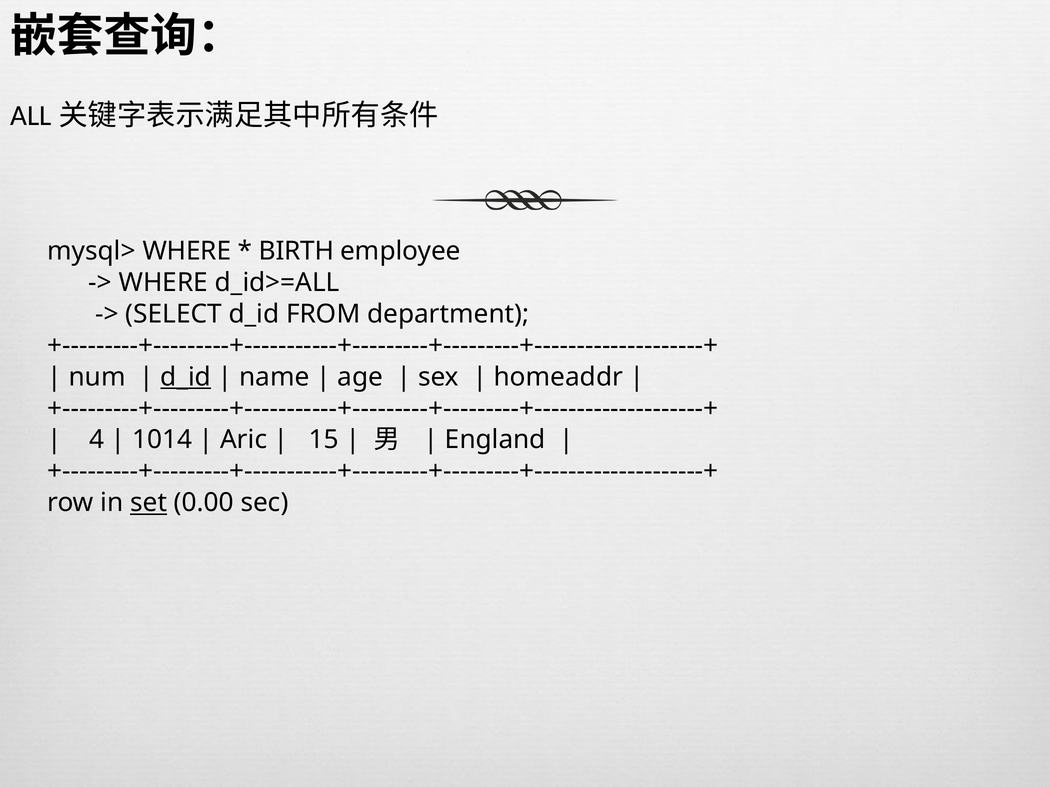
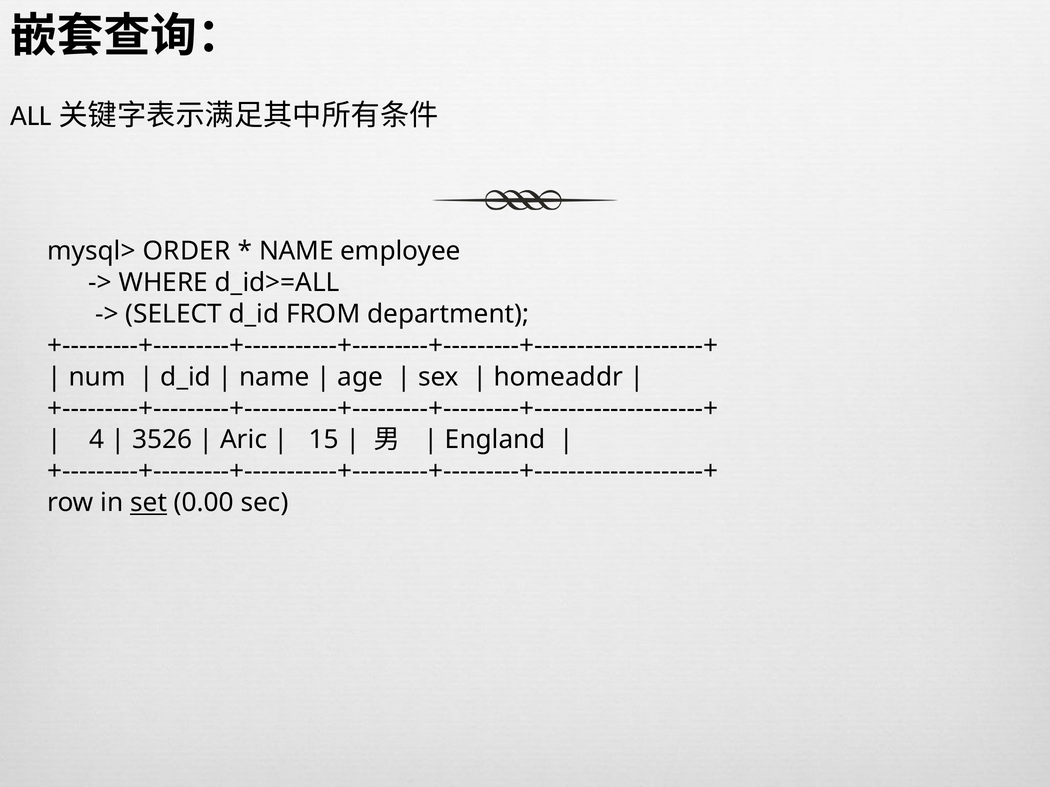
mysql> WHERE: WHERE -> ORDER (187, 251)
BIRTH: BIRTH -> NAME (296, 251)
d_id underline: present -> none (186, 377)
1014: 1014 -> 3526 (162, 440)
